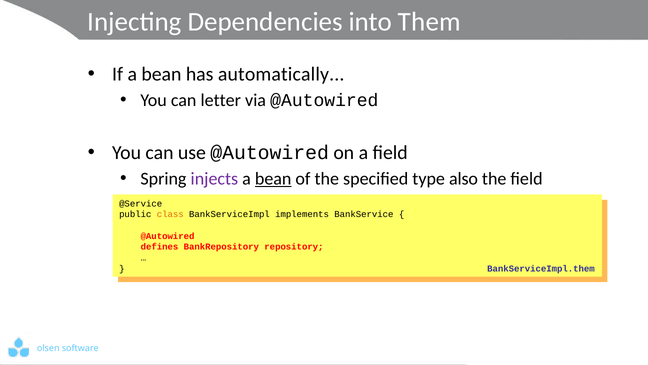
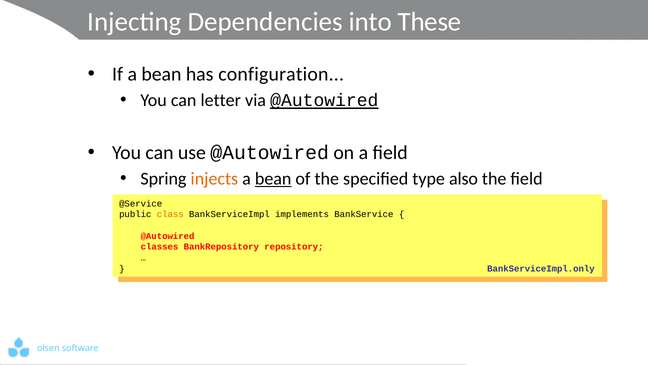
Them: Them -> These (430, 22)
automatically: automatically -> configuration (281, 74)
@Autowired underline: none -> present (324, 100)
injects colour: purple -> orange (214, 179)
defines: defines -> classes (159, 247)
BankServiceImpl.them: BankServiceImpl.them -> BankServiceImpl.only (541, 268)
